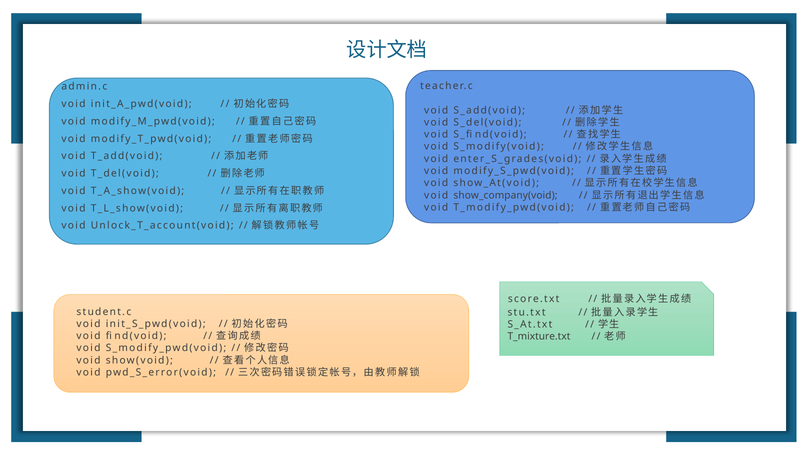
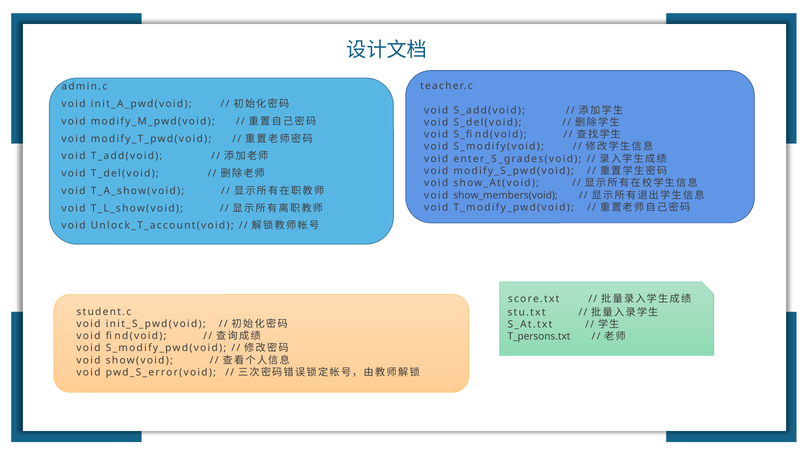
show_company(void: show_company(void -> show_members(void (506, 195)
T_mixture.txt: T_mixture.txt -> T_persons.txt (539, 336)
